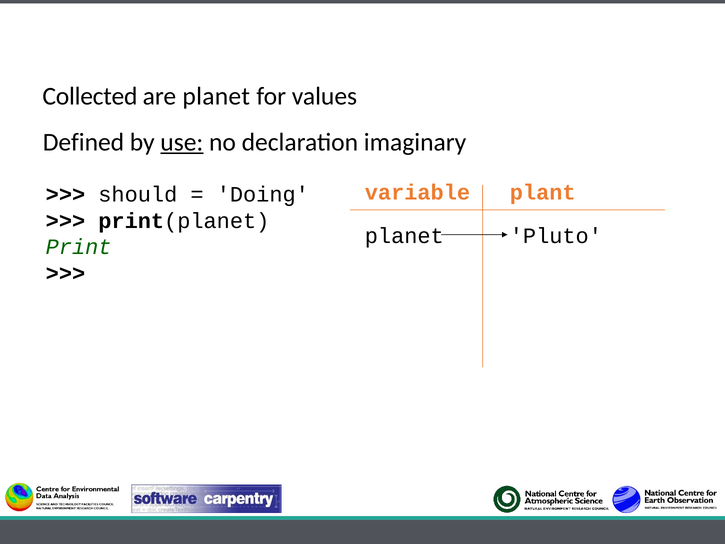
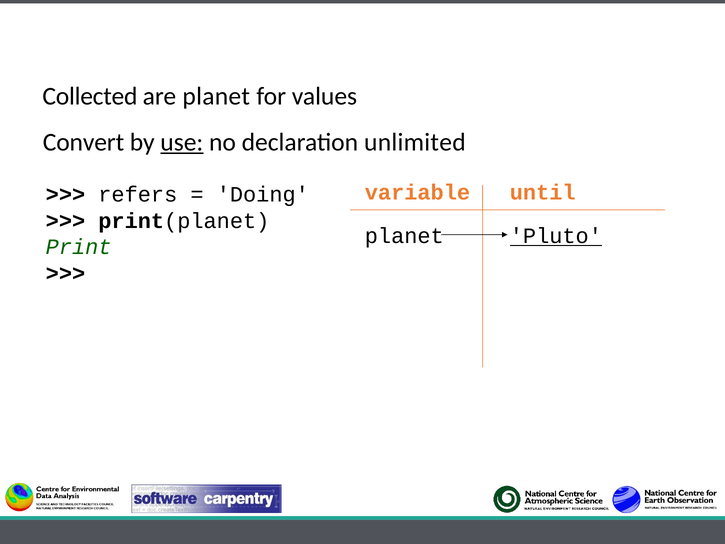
Defined: Defined -> Convert (83, 142)
imaginary: imaginary -> unlimited (415, 142)
plant: plant -> until (543, 192)
should: should -> refers (138, 194)
Pluto underline: none -> present (556, 236)
